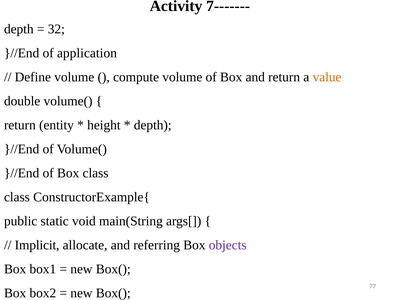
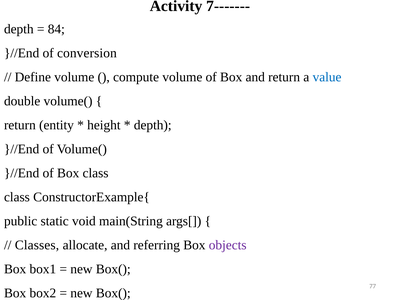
32: 32 -> 84 (56, 29)
application: application -> conversion (87, 53)
value colour: orange -> blue (327, 77)
Implicit: Implicit -> Classes (37, 245)
